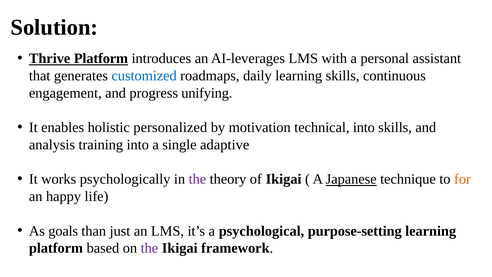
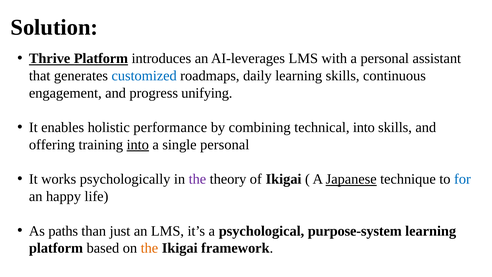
personalized: personalized -> performance (170, 127)
motivation: motivation -> combining (260, 127)
analysis: analysis -> offering (52, 145)
into underline: none -> present (138, 145)
single adaptive: adaptive -> personal (225, 145)
for colour: orange -> blue (462, 179)
goals: goals -> paths (63, 231)
purpose-setting: purpose-setting -> purpose-system (355, 231)
the colour: purple -> orange (149, 248)
